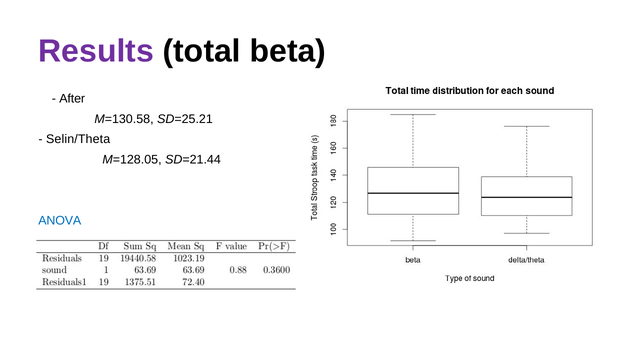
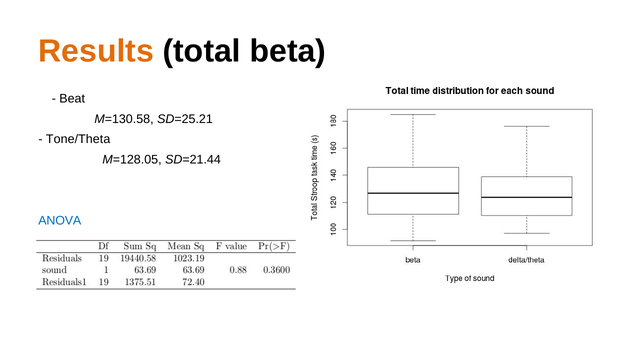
Results colour: purple -> orange (96, 51)
After: After -> Beat (72, 99)
Selin/Theta: Selin/Theta -> Tone/Theta (78, 139)
